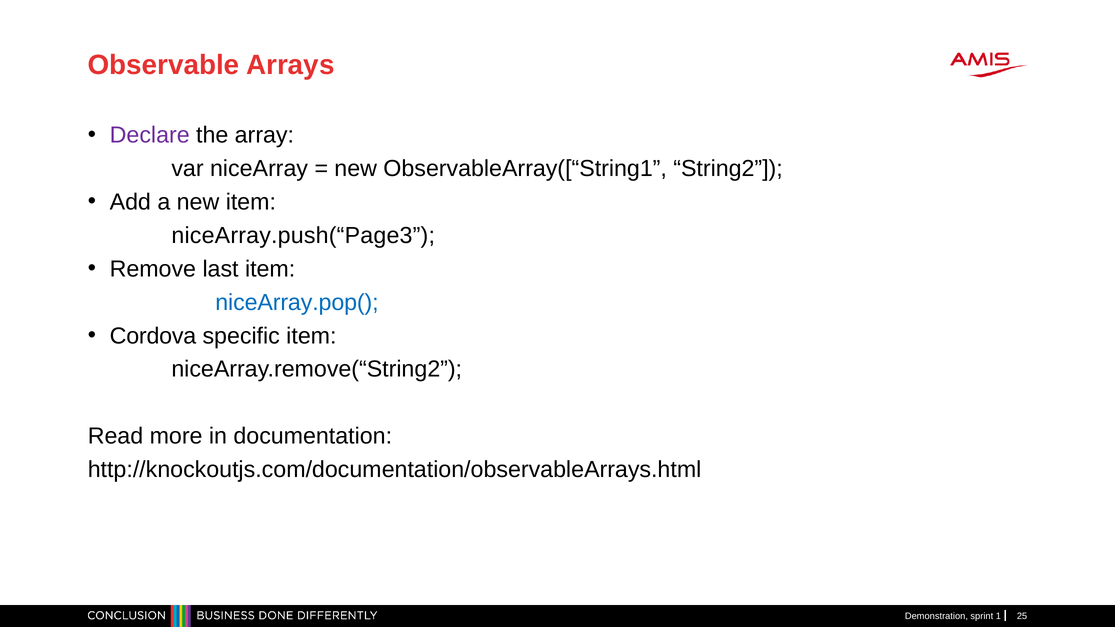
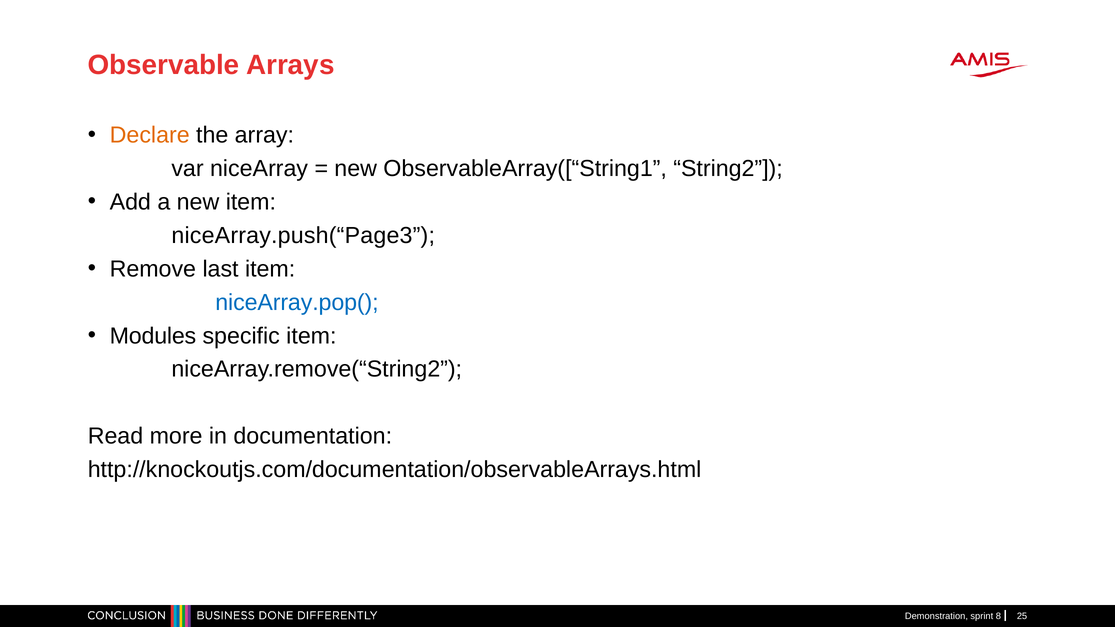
Declare colour: purple -> orange (150, 135)
Cordova: Cordova -> Modules (153, 336)
1: 1 -> 8 (998, 616)
